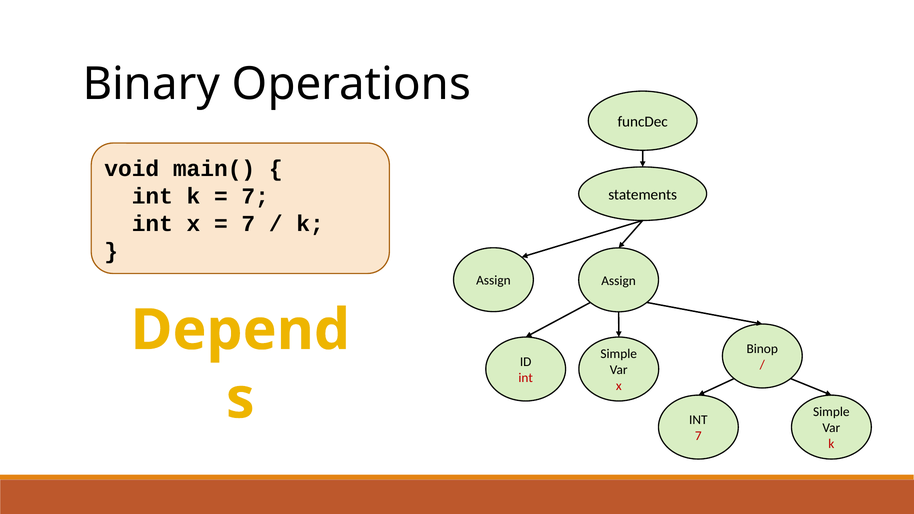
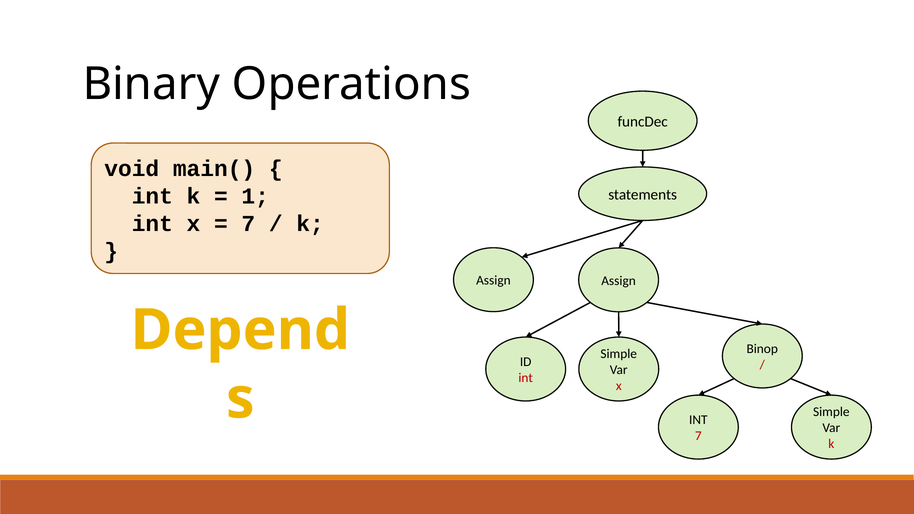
7: 7 -> 1 (255, 196)
